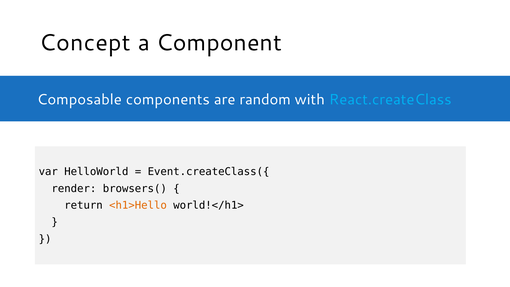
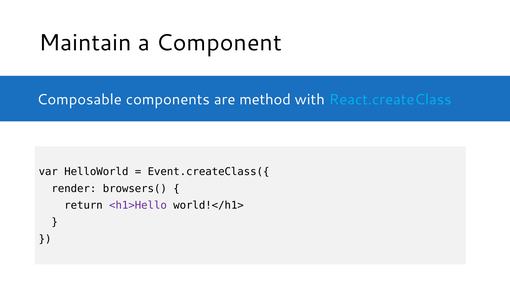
Concept: Concept -> Maintain (85, 43)
random: random -> method (265, 99)
<h1>Hello colour: orange -> purple (138, 205)
